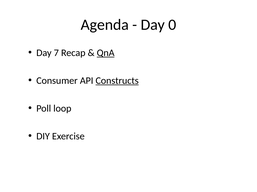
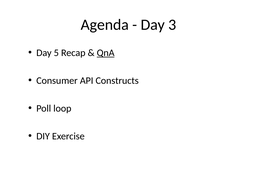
0: 0 -> 3 (172, 25)
7: 7 -> 5 (56, 53)
Constructs underline: present -> none (117, 81)
